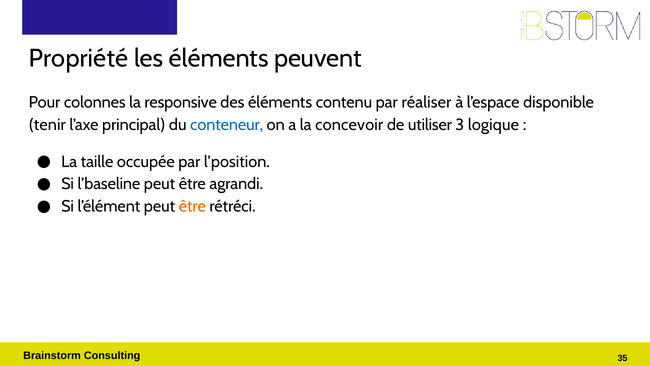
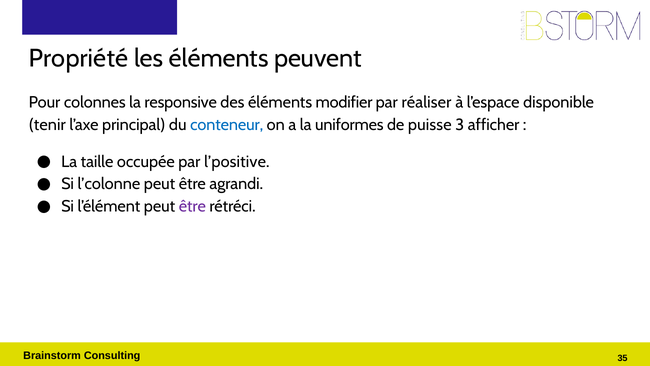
contenu: contenu -> modifier (344, 102)
concevoir: concevoir -> uniformes (349, 125)
utiliser: utiliser -> puisse (430, 125)
logique: logique -> afficher (494, 125)
l’position: l’position -> l’positive (237, 161)
l’baseline: l’baseline -> l’colonne (109, 184)
être colour: orange -> purple (192, 206)
